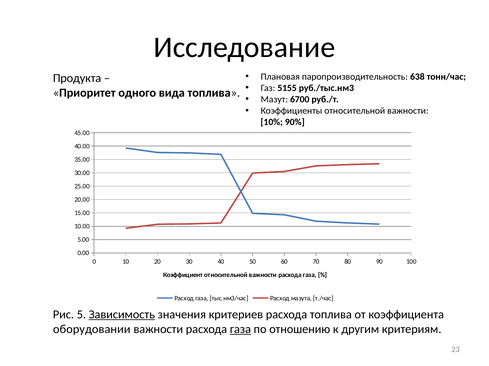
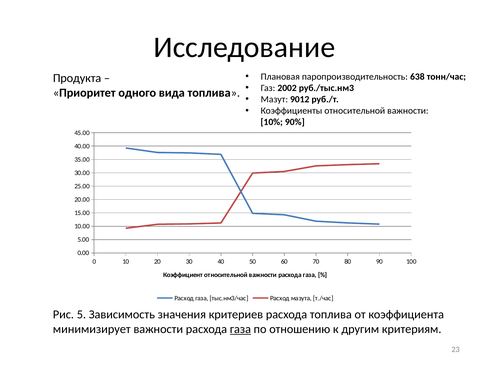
5155: 5155 -> 2002 (287, 88)
6700: 6700 -> 9012 (300, 100)
Зависимость underline: present -> none (122, 315)
оборудовании: оборудовании -> минимизирует (92, 330)
